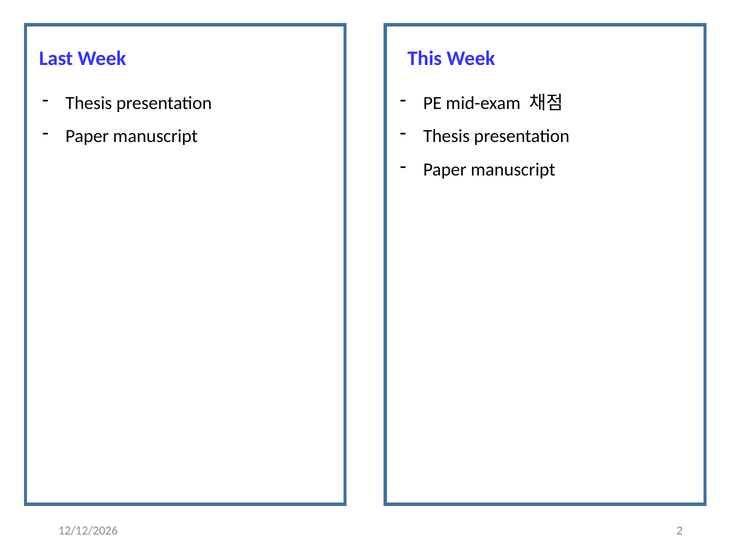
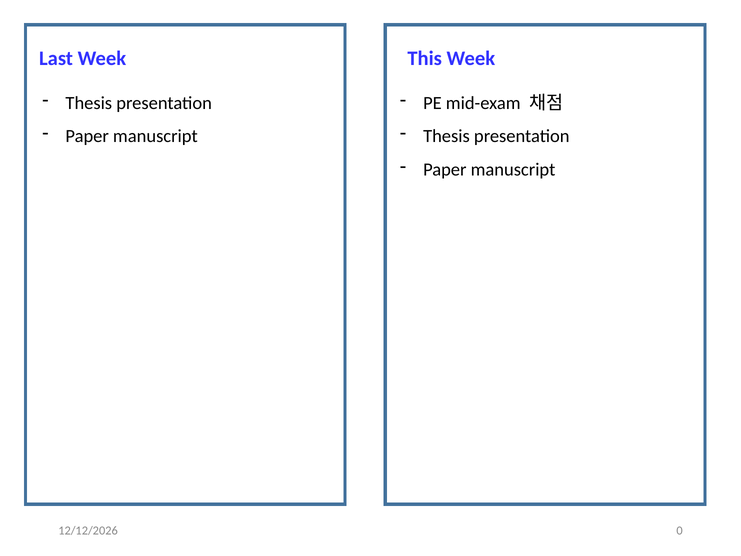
2: 2 -> 0 (680, 531)
